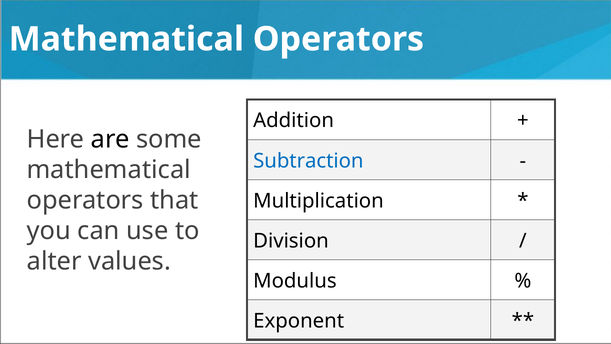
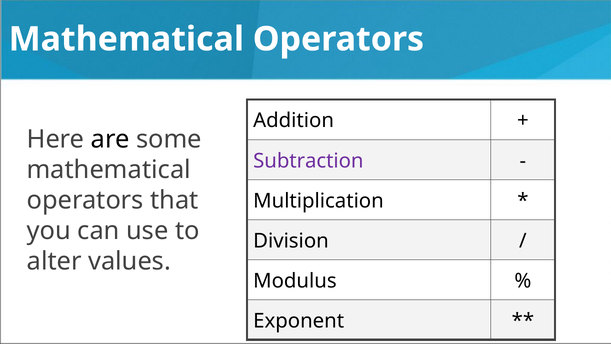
Subtraction colour: blue -> purple (308, 161)
